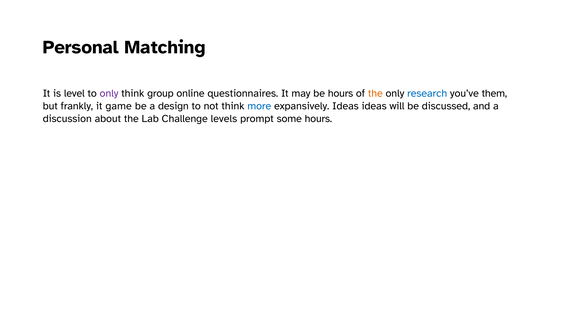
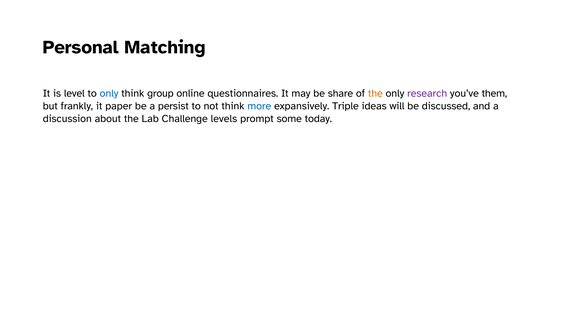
only colour: purple -> blue (109, 93)
be hours: hours -> share (341, 93)
research colour: blue -> purple (427, 93)
game: game -> paper (119, 106)
design: design -> persist (173, 106)
expansively Ideas: Ideas -> Triple (345, 106)
some hours: hours -> today (318, 118)
